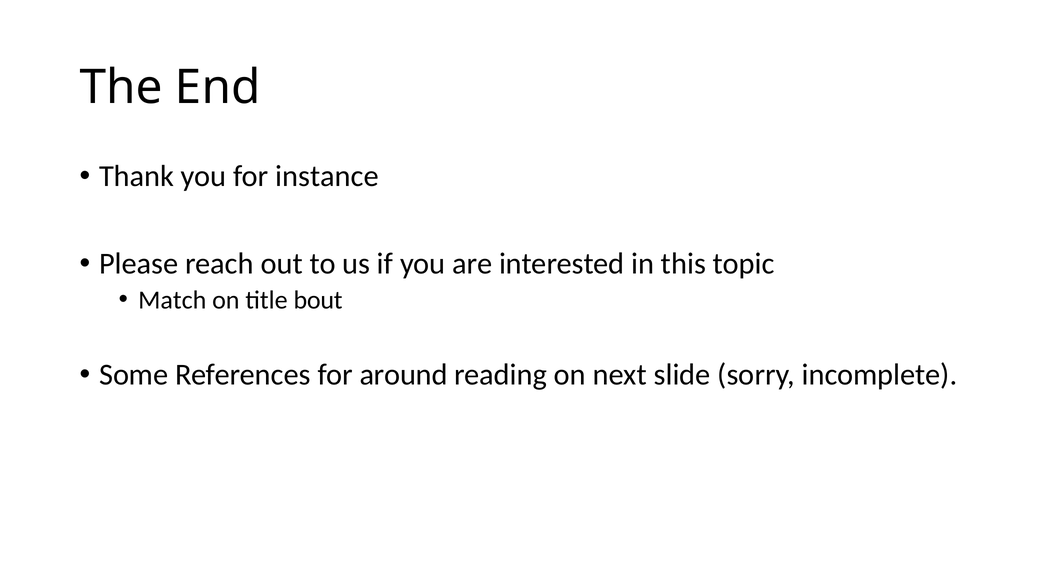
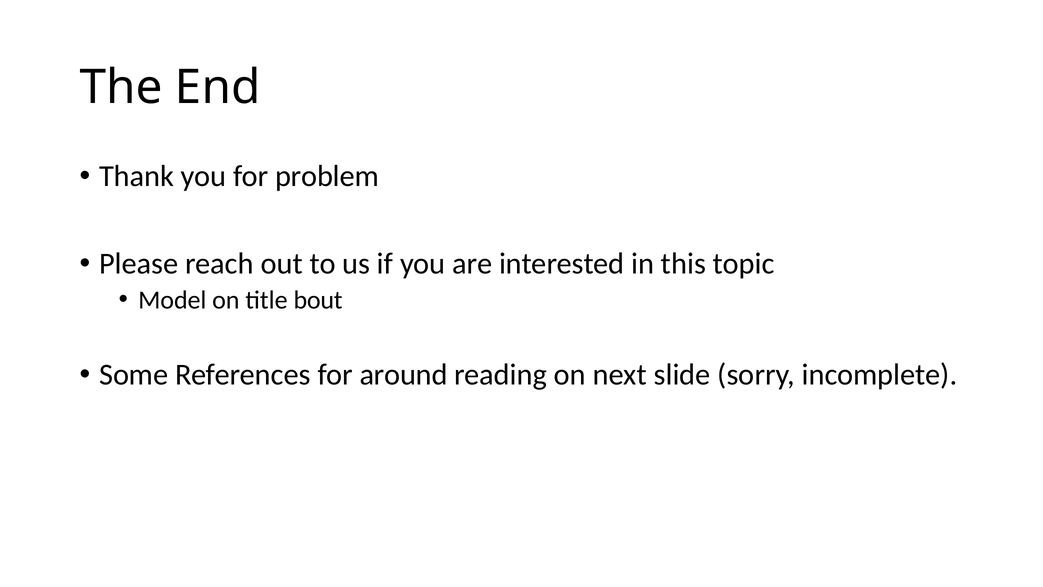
instance: instance -> problem (327, 176)
Match: Match -> Model (172, 300)
